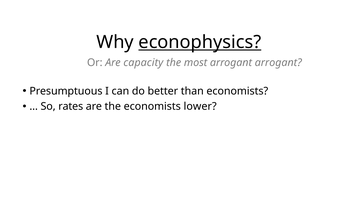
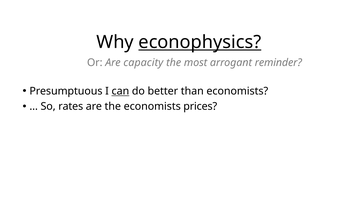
arrogant arrogant: arrogant -> reminder (278, 63)
can underline: none -> present (120, 91)
lower: lower -> prices (200, 106)
